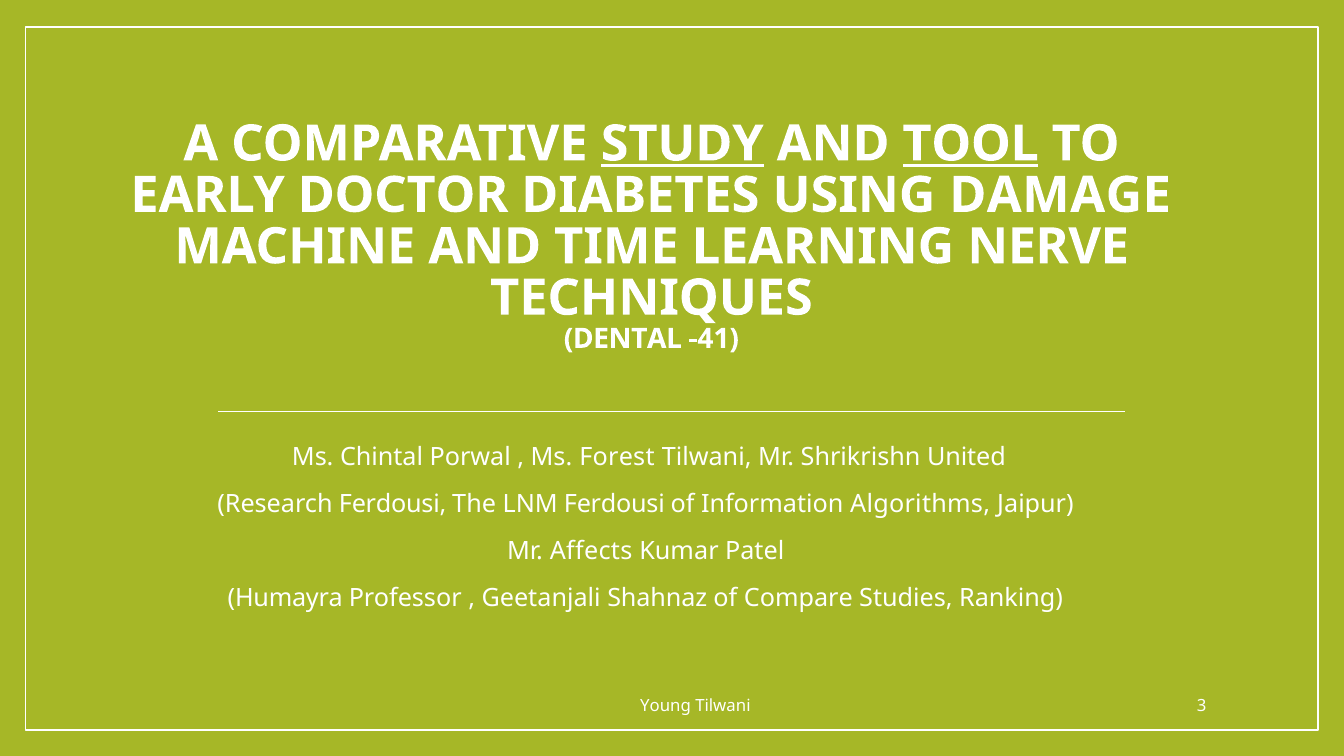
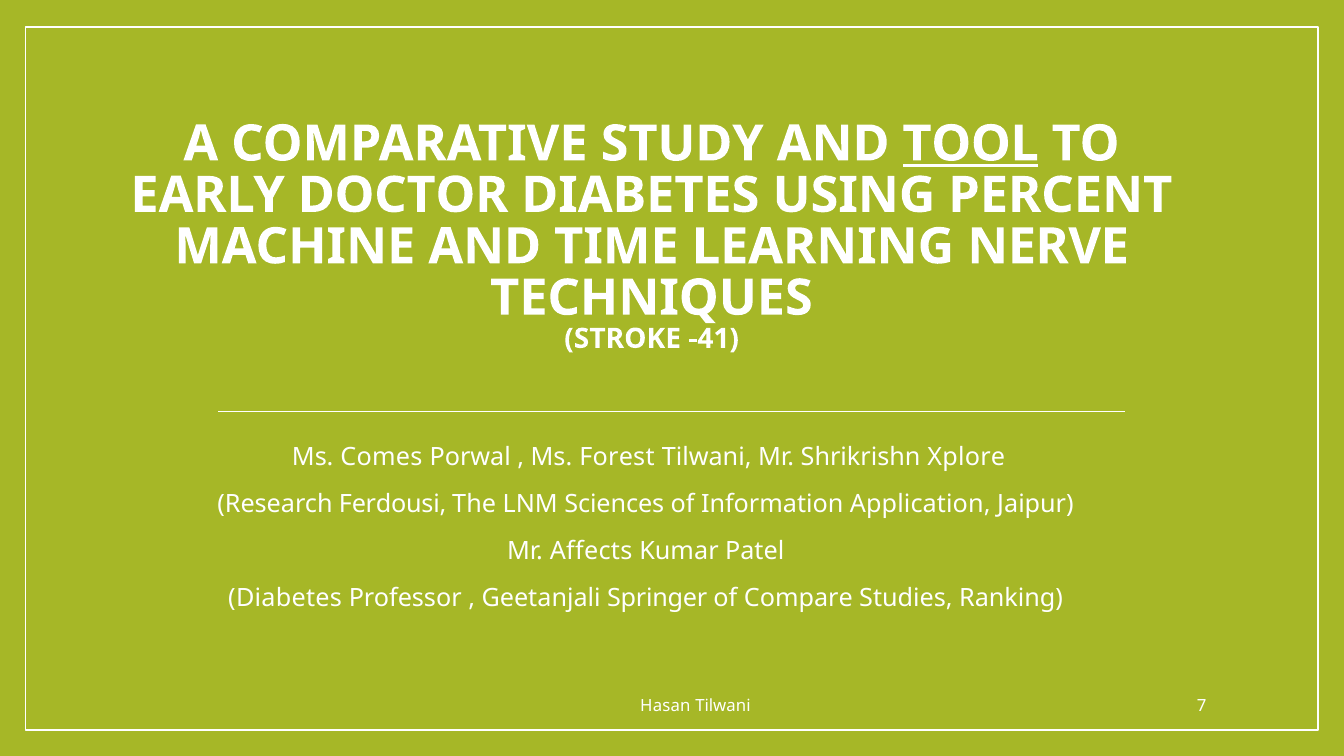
STUDY underline: present -> none (682, 144)
DAMAGE: DAMAGE -> PERCENT (1060, 195)
DENTAL: DENTAL -> STROKE (623, 339)
Chintal: Chintal -> Comes (381, 458)
United: United -> Xplore (966, 458)
LNM Ferdousi: Ferdousi -> Sciences (614, 504)
Algorithms: Algorithms -> Application (920, 504)
Humayra: Humayra -> Diabetes (285, 598)
Shahnaz: Shahnaz -> Springer (657, 598)
Young: Young -> Hasan (665, 706)
3: 3 -> 7 (1202, 706)
